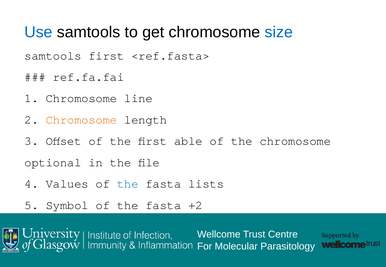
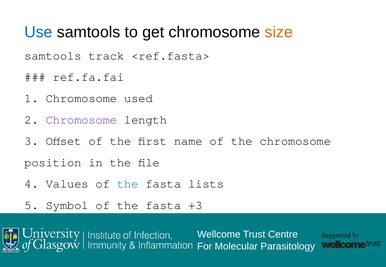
size colour: blue -> orange (279, 32)
samtools first: first -> track (106, 56)
line: line -> used (138, 98)
Chromosome colour: orange -> purple (81, 120)
able: able -> name (188, 141)
optional: optional -> position (53, 163)
+2: +2 -> +3 (195, 205)
